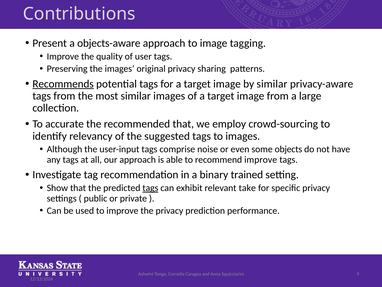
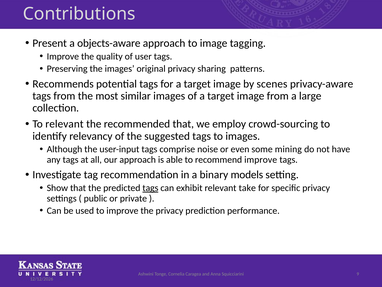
Recommends underline: present -> none (63, 84)
by similar: similar -> scenes (272, 84)
To accurate: accurate -> relevant (64, 124)
objects: objects -> mining (288, 149)
trained: trained -> models (247, 175)
